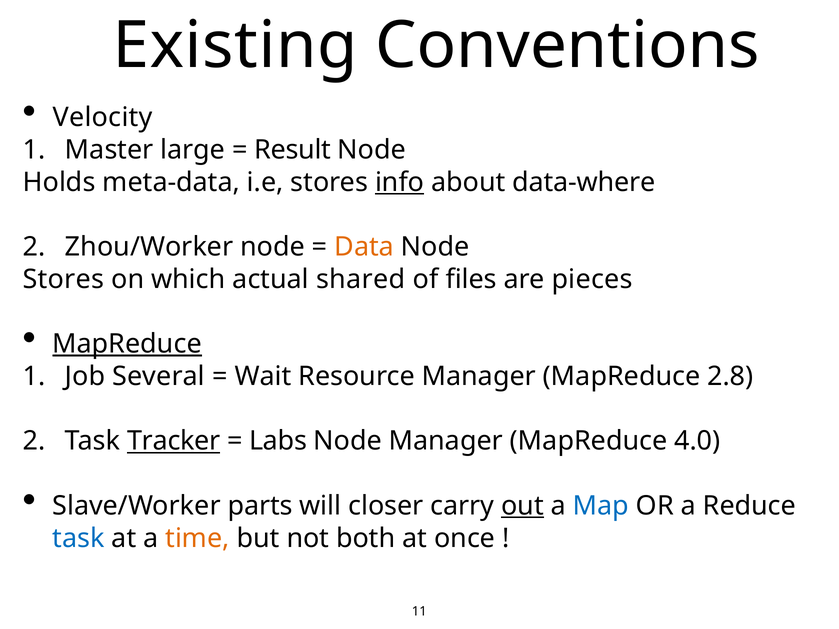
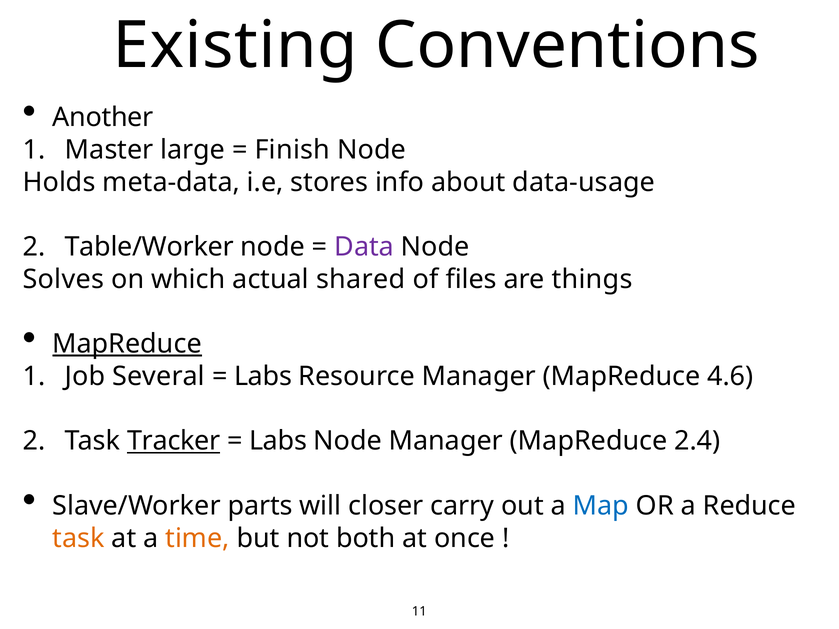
Velocity: Velocity -> Another (103, 117)
Result: Result -> Finish (292, 150)
info underline: present -> none (400, 182)
data-where: data-where -> data-usage (584, 182)
Zhou/Worker: Zhou/Worker -> Table/Worker (149, 247)
Data colour: orange -> purple (364, 247)
Stores: Stores -> Solves (63, 279)
pieces: pieces -> things (592, 279)
Wait: Wait -> Labs (263, 376)
2.8: 2.8 -> 4.6 (730, 376)
4.0: 4.0 -> 2.4 (697, 441)
out underline: present -> none (522, 506)
task colour: blue -> orange (78, 538)
